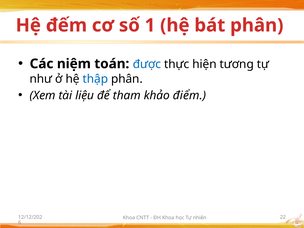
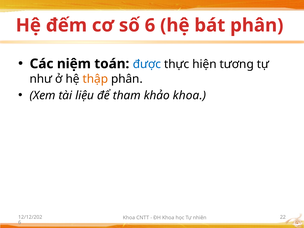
số 1: 1 -> 6 (150, 25)
thập colour: blue -> orange (95, 79)
khảo điểm: điểm -> khoa (190, 95)
